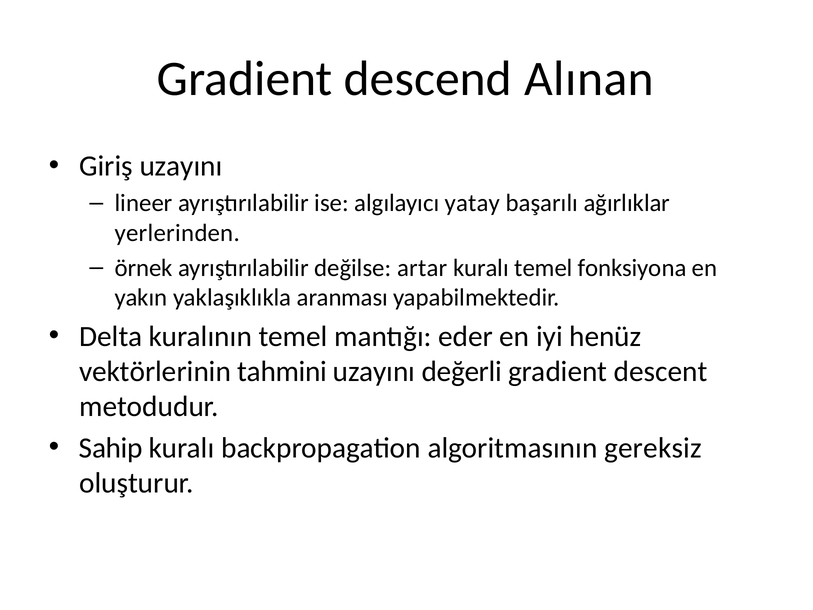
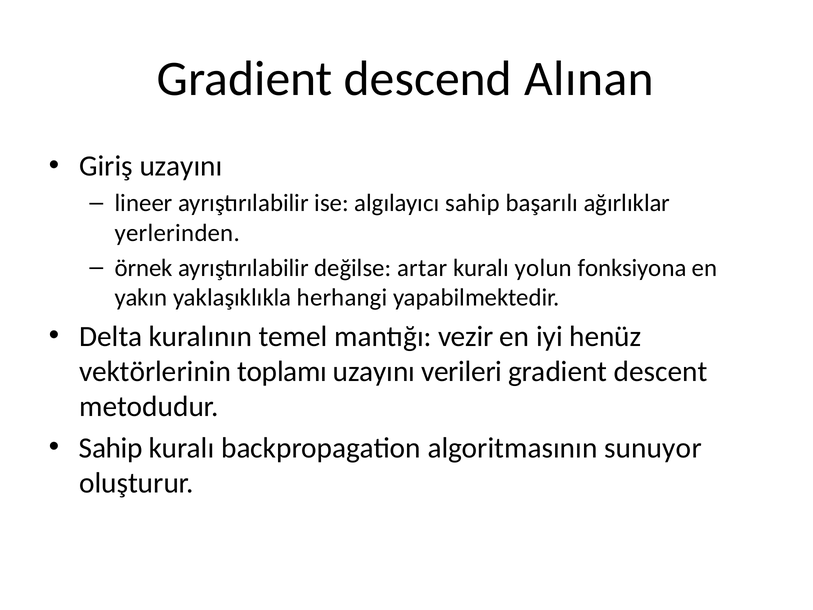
algılayıcı yatay: yatay -> sahip (472, 203)
kuralı temel: temel -> yolun (543, 268)
aranması: aranması -> herhangi (342, 298)
eder: eder -> vezir (466, 336)
tahmini: tahmini -> toplamı (282, 371)
değerli: değerli -> verileri (462, 371)
gereksiz: gereksiz -> sunuyor (653, 448)
